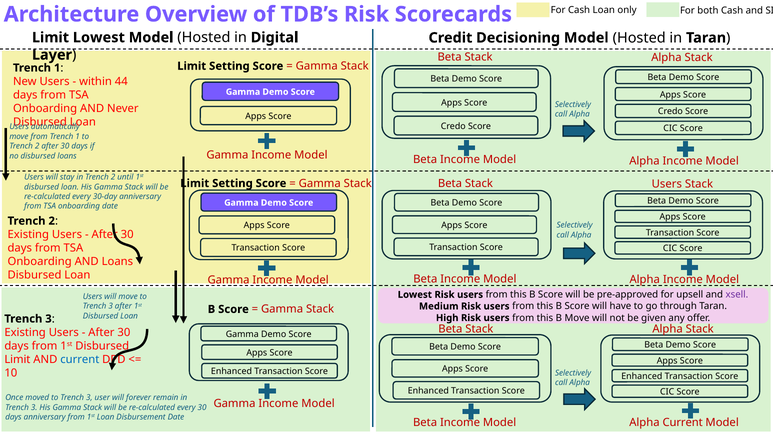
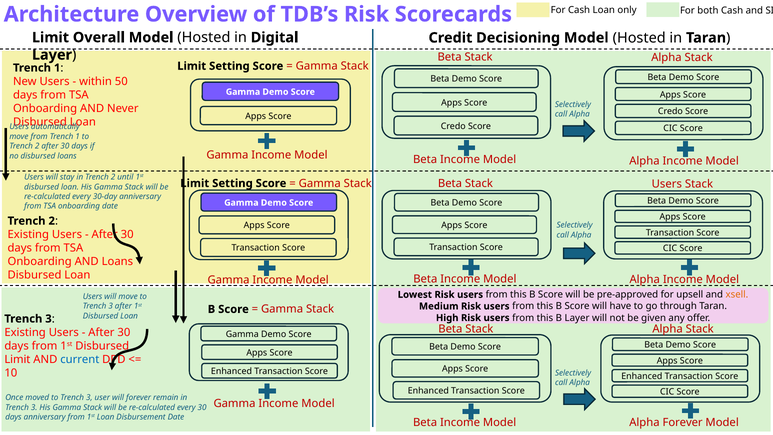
Limit Lowest: Lowest -> Overall (99, 37)
44: 44 -> 50 (121, 81)
xsell colour: purple -> orange (737, 295)
B Move: Move -> Layer (577, 318)
Alpha Current: Current -> Forever (683, 422)
